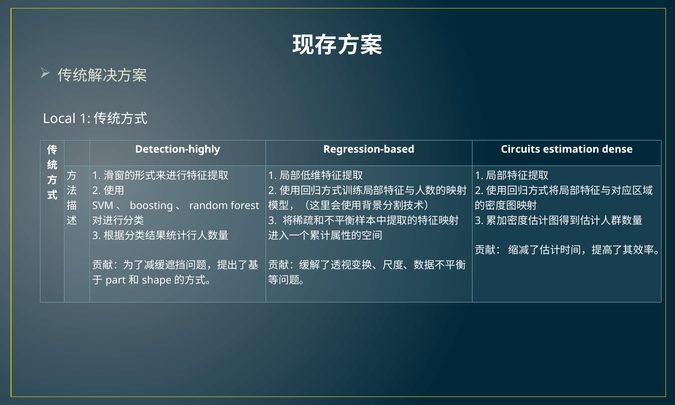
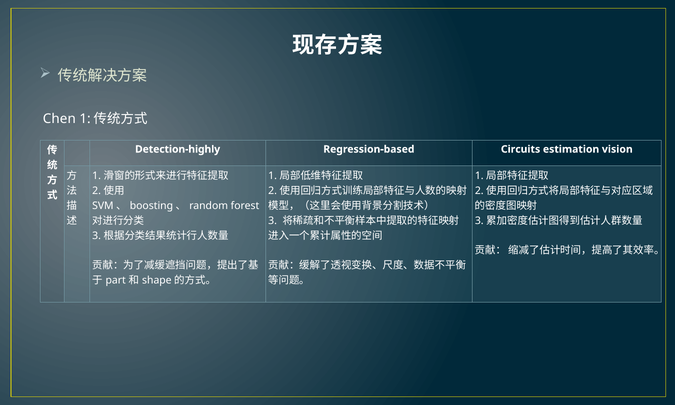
Local: Local -> Chen (59, 119)
dense: dense -> vision (617, 149)
